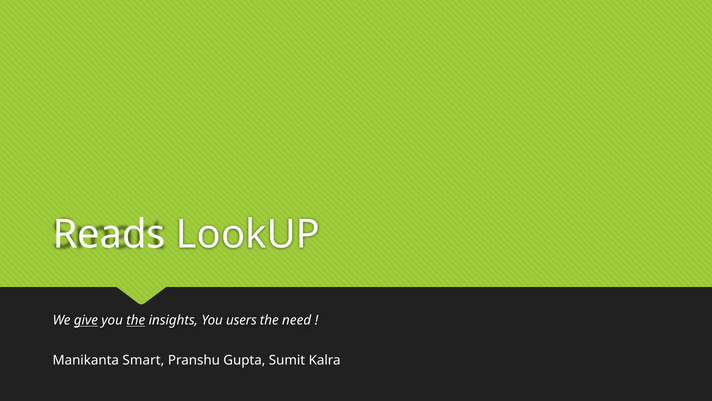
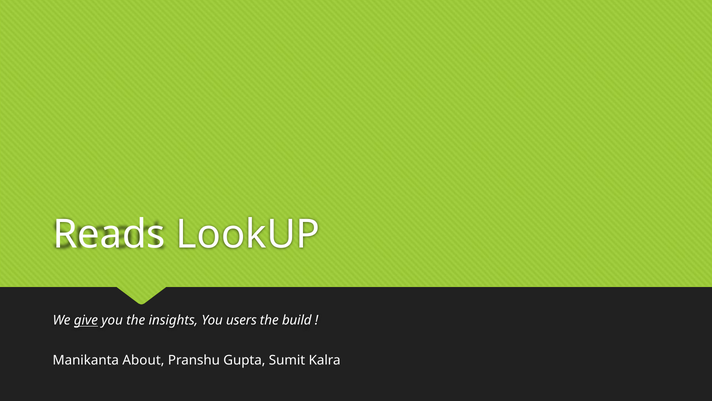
the underline: present -> none (136, 320)
need: need -> build (297, 320)
Smart: Smart -> About (143, 360)
